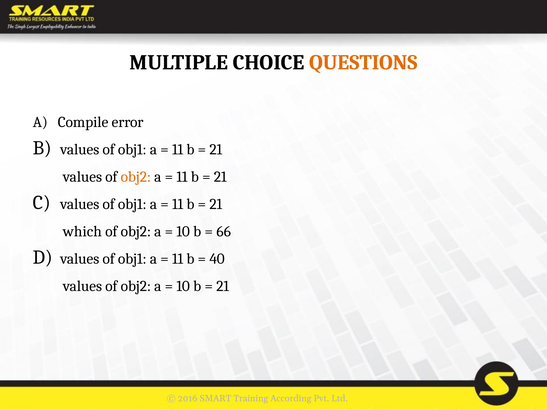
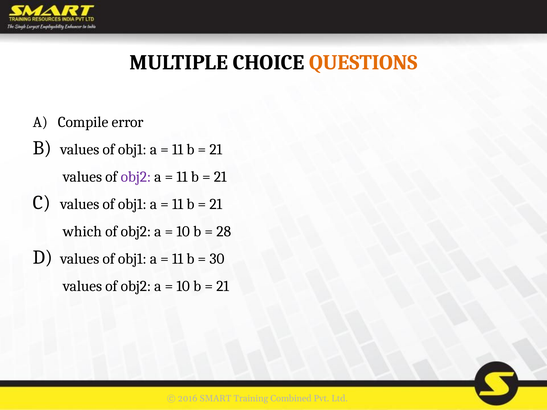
obj2 colour: orange -> purple (136, 177)
66: 66 -> 28 (224, 232)
40: 40 -> 30 (217, 259)
According: According -> Combined (291, 399)
